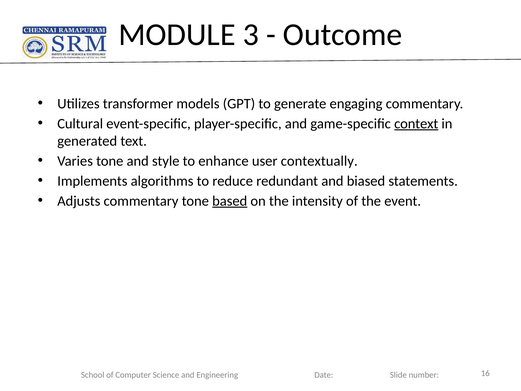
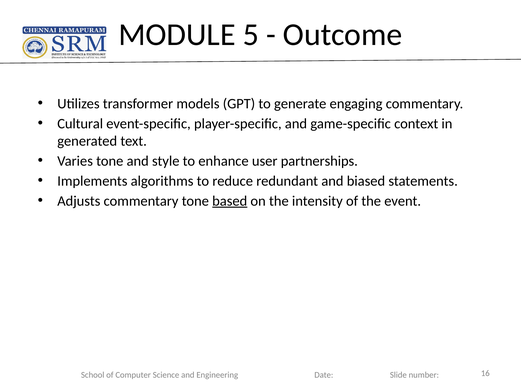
3: 3 -> 5 (251, 35)
context underline: present -> none (416, 124)
contextually: contextually -> partnerships (319, 161)
